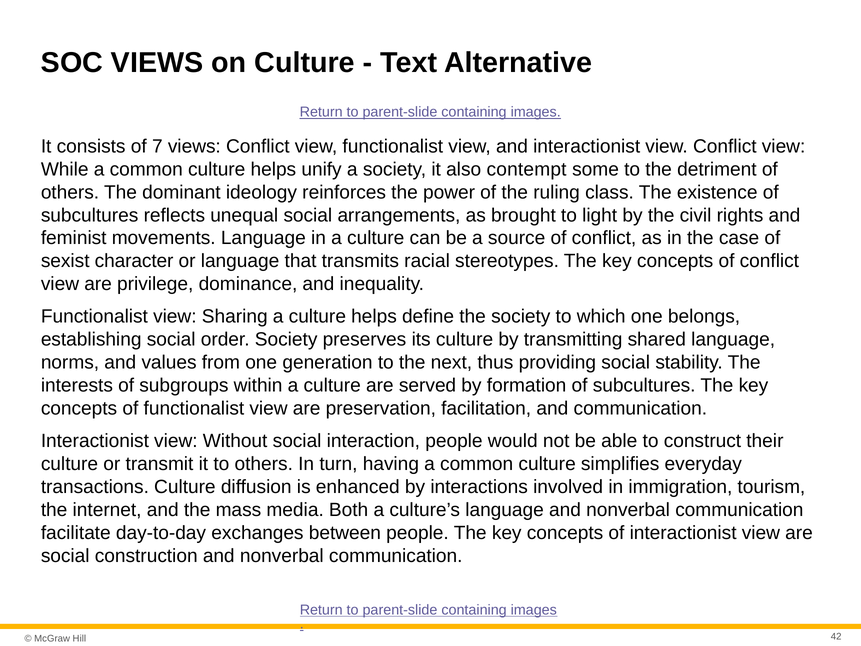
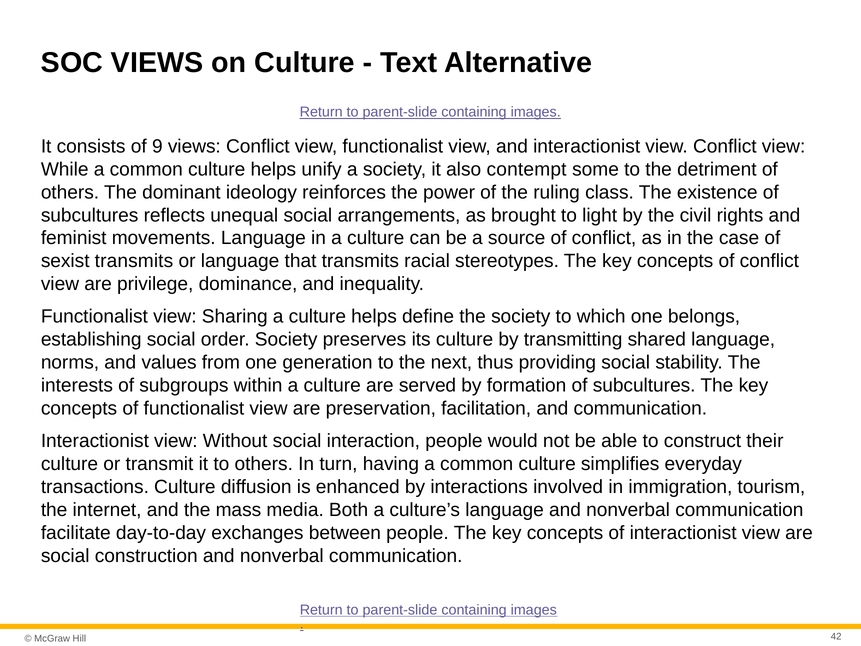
7: 7 -> 9 (157, 146)
sexist character: character -> transmits (134, 261)
